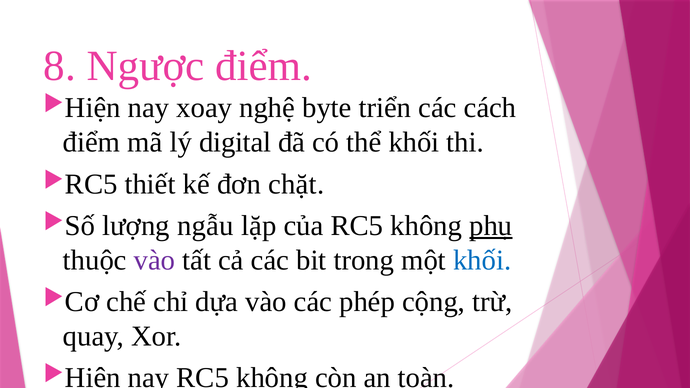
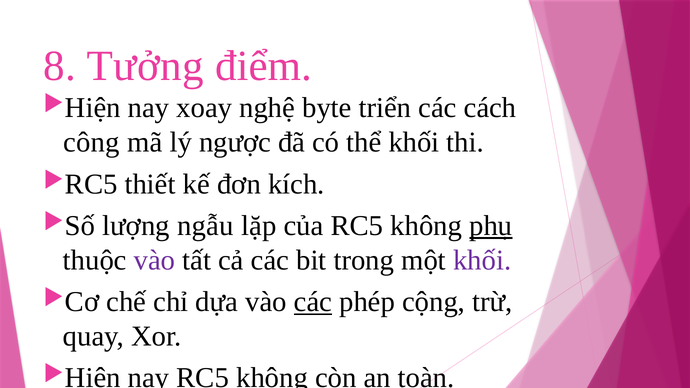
Ngược: Ngược -> Tưởng (145, 66)
điểm: điểm -> công (91, 142)
digital: digital -> ngược (235, 142)
chặt: chặt -> kích (296, 184)
khối colour: blue -> purple (482, 260)
các underline: none -> present (313, 302)
